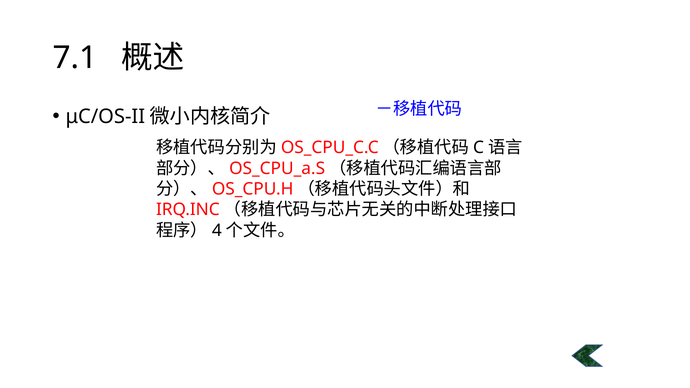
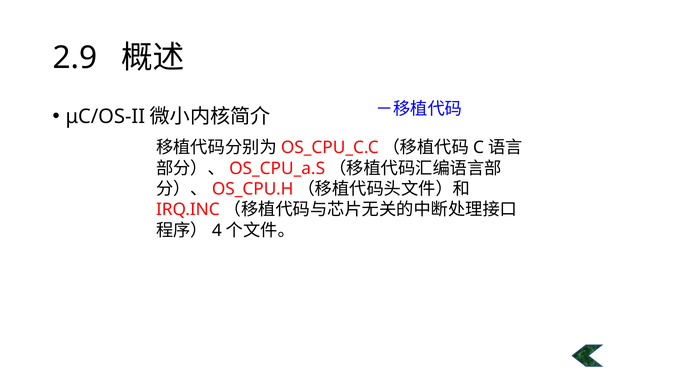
7.1: 7.1 -> 2.9 (75, 58)
